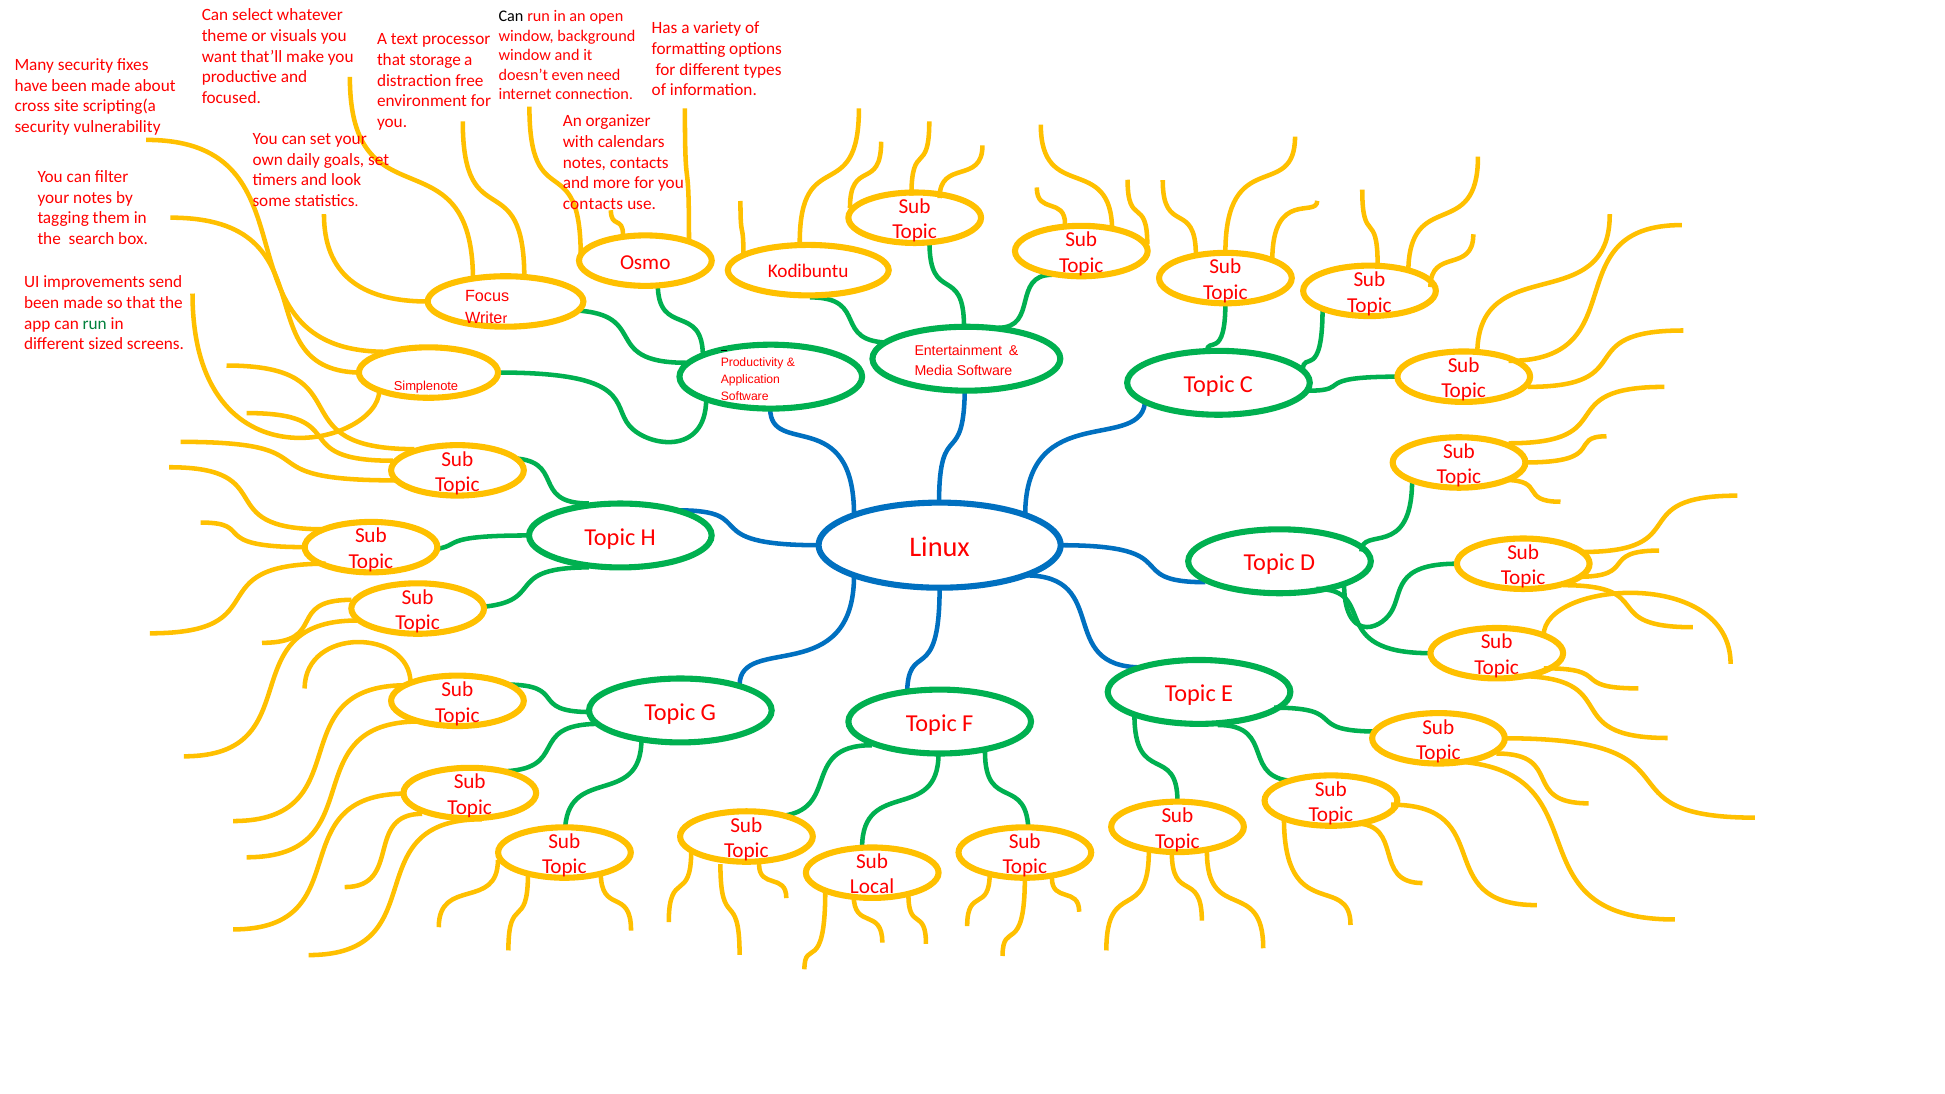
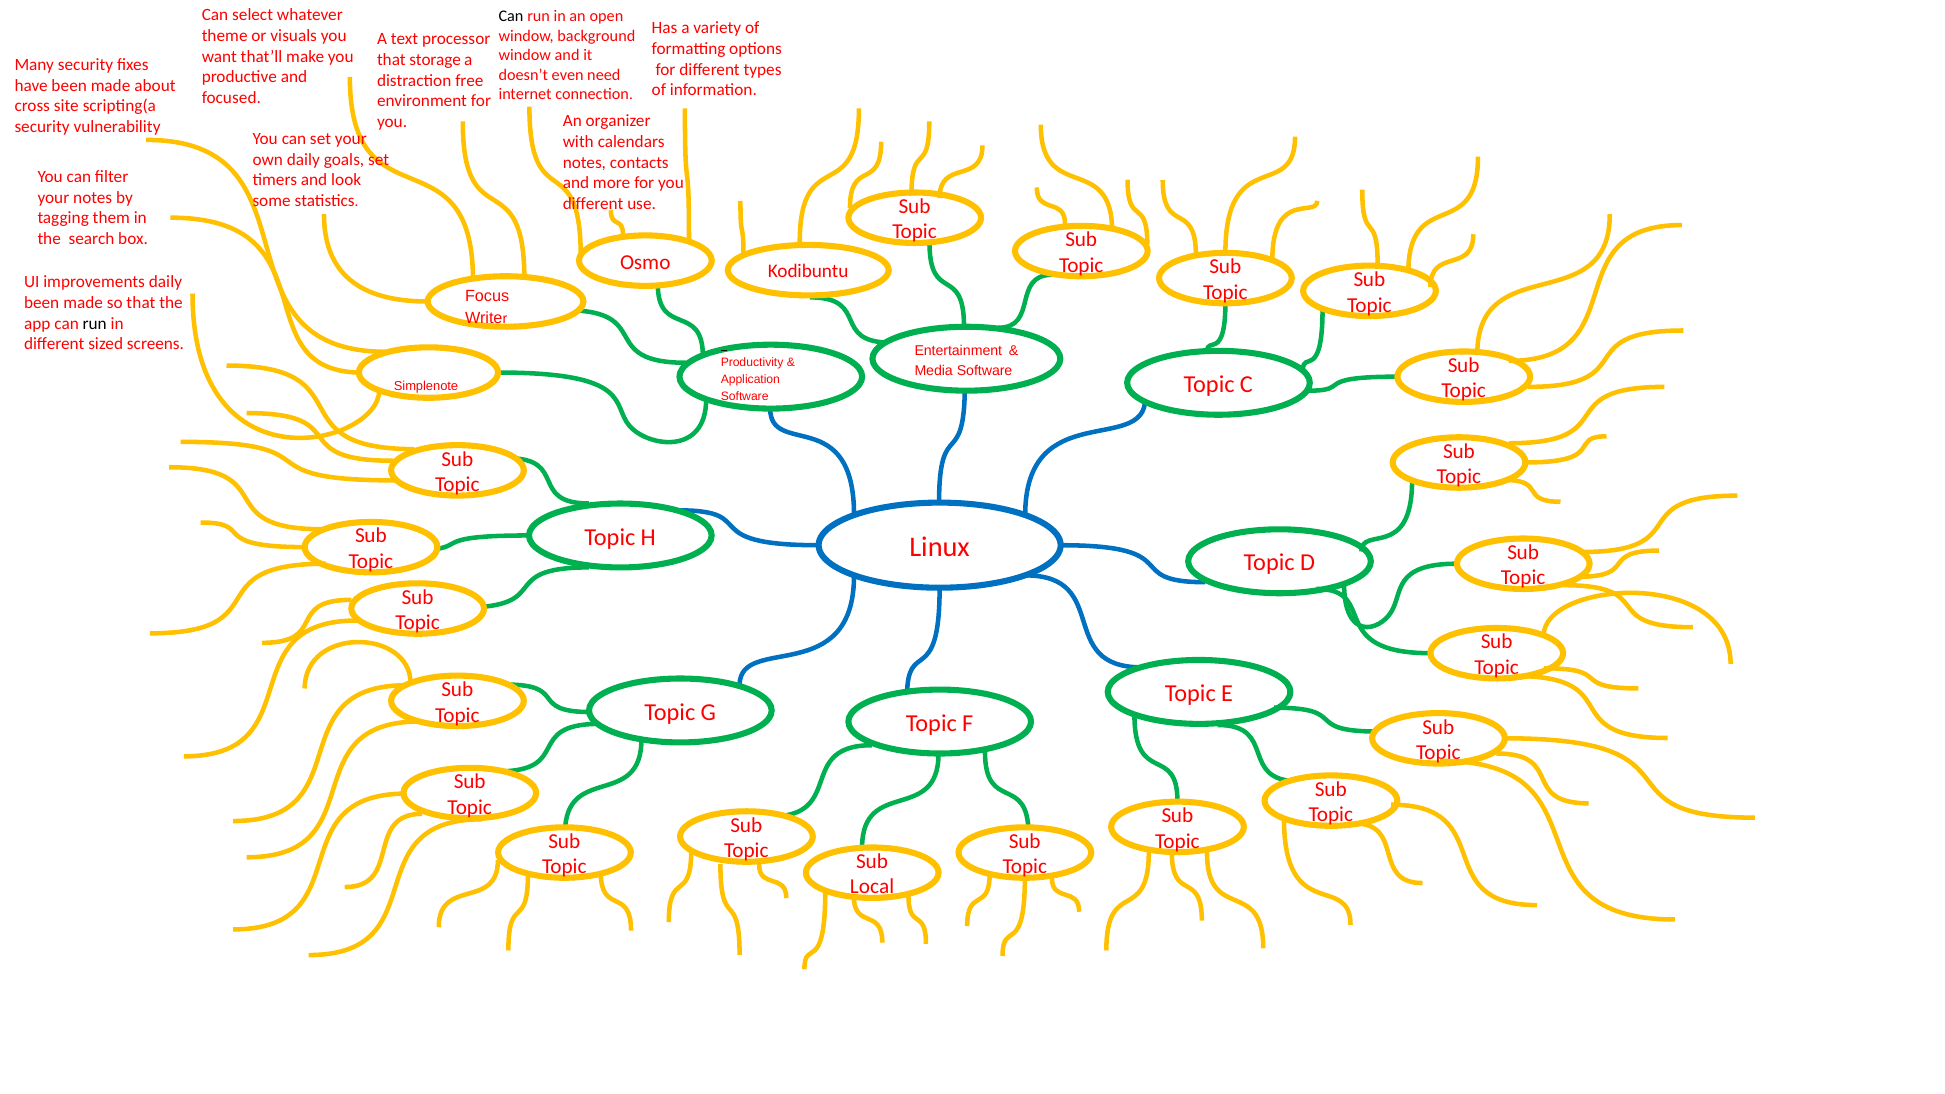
contacts: contacts -> different (593, 204)
improvements send: send -> daily (165, 282)
run colour: green -> black (95, 323)
